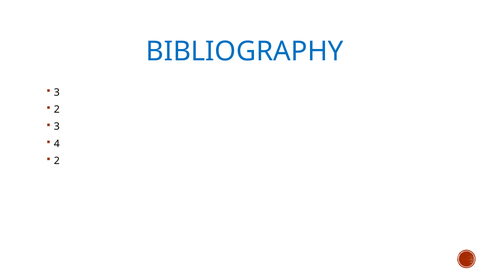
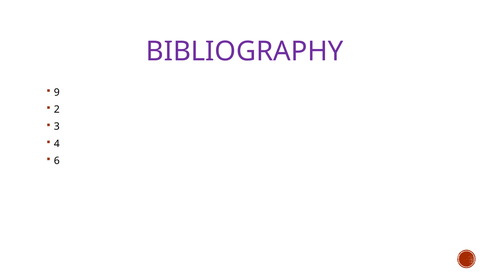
BIBLIOGRAPHY colour: blue -> purple (245, 52)
3: 3 -> 9 (57, 92)
2: 2 -> 6 (57, 161)
